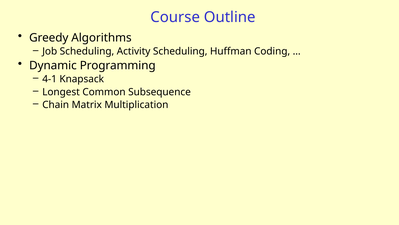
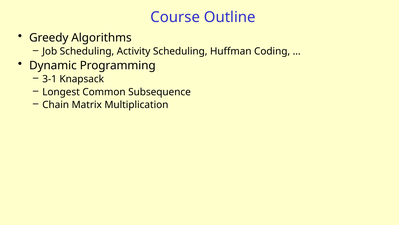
4-1: 4-1 -> 3-1 (50, 79)
